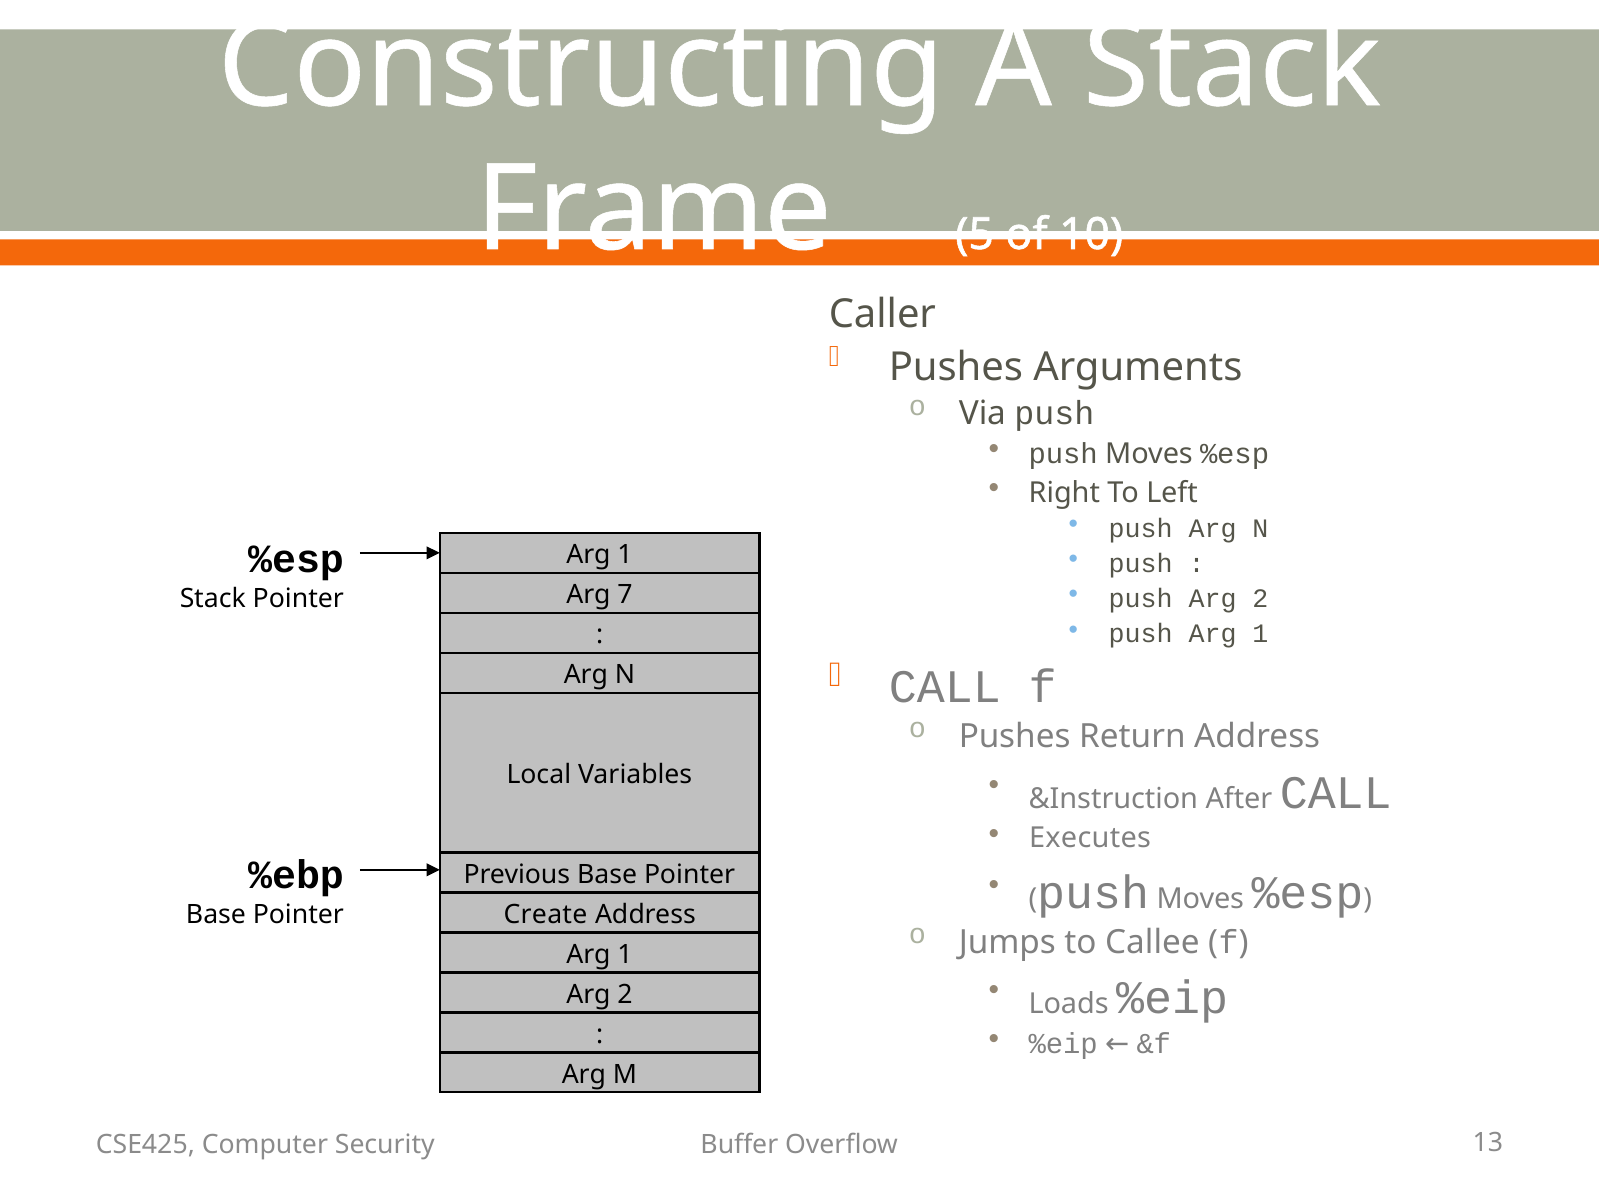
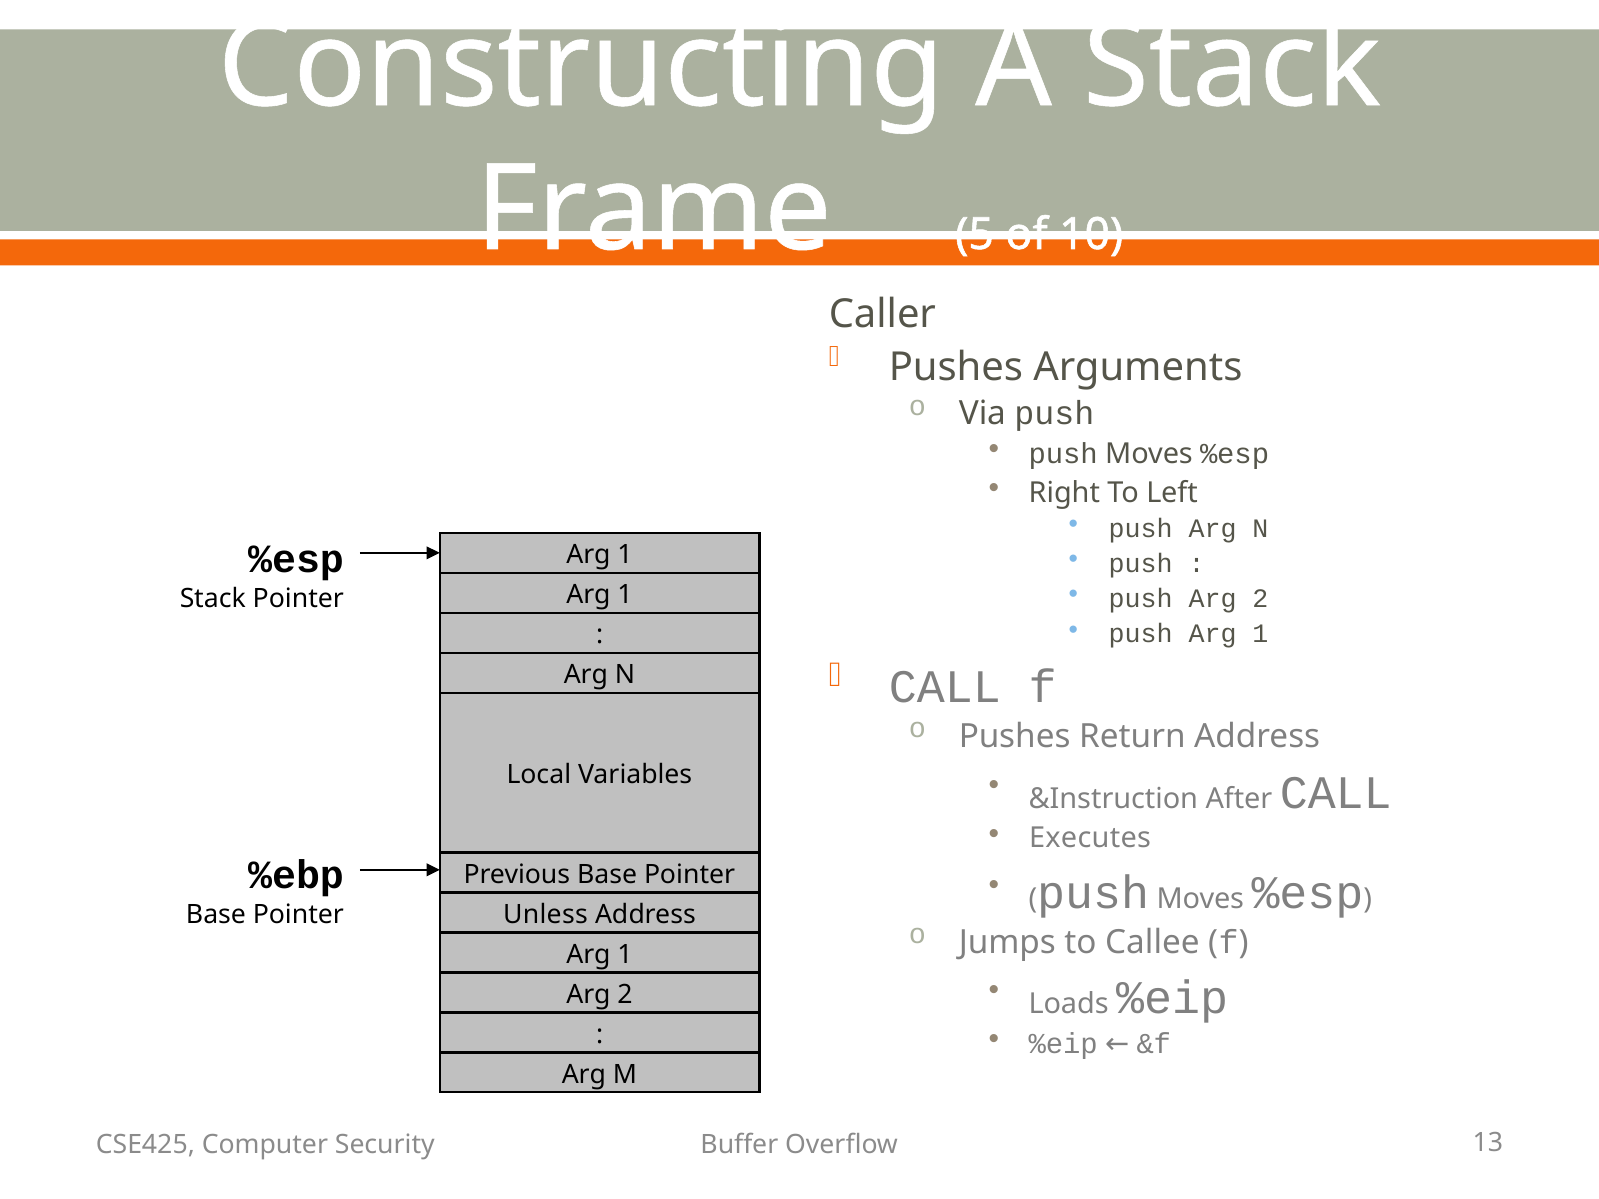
7: 7 -> 1 (625, 595)
Create: Create -> Unless (545, 915)
